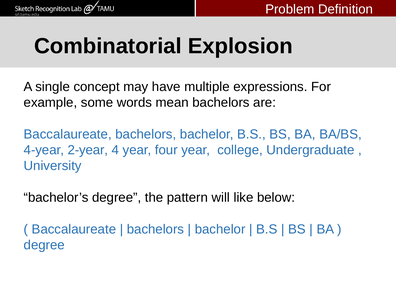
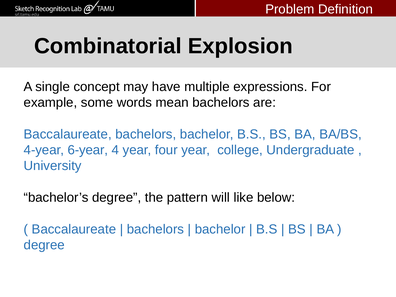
2-year: 2-year -> 6-year (88, 150)
